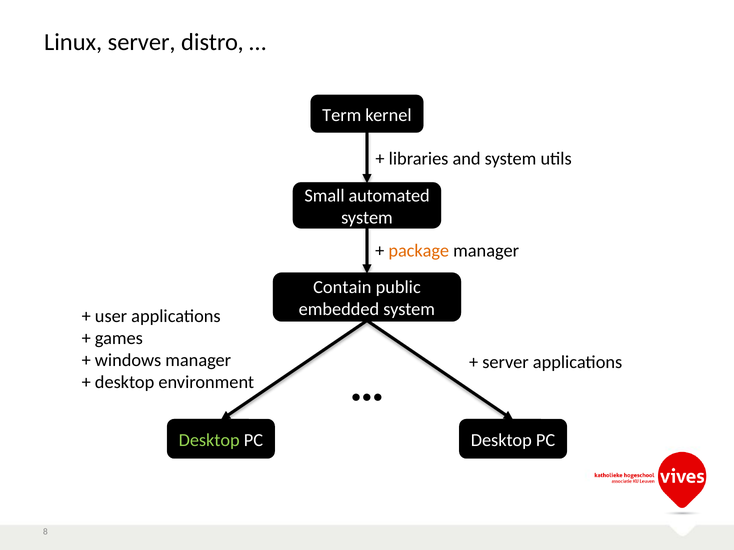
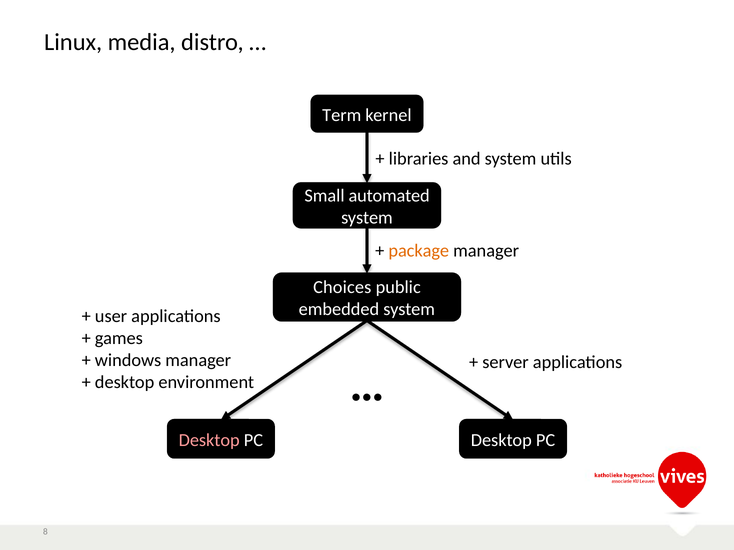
Linux server: server -> media (142, 42)
Contain: Contain -> Choices (342, 288)
Desktop colour: light green -> pink (209, 440)
